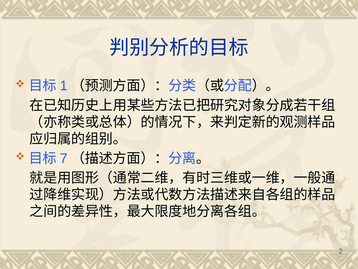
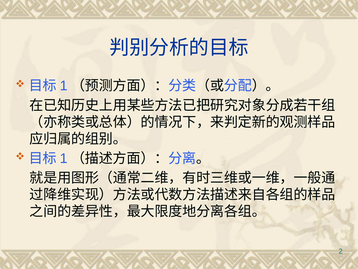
7: 7 -> 1 (64, 158)
